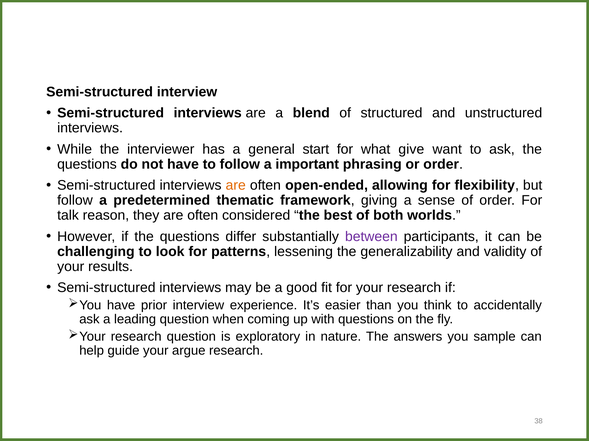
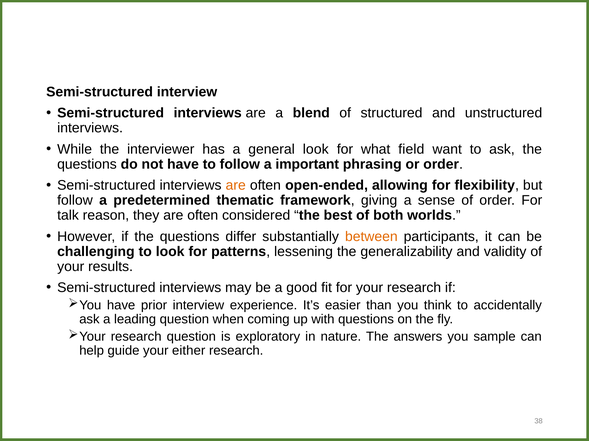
general start: start -> look (316, 149)
give: give -> field (411, 149)
between colour: purple -> orange (371, 237)
argue: argue -> either (189, 351)
